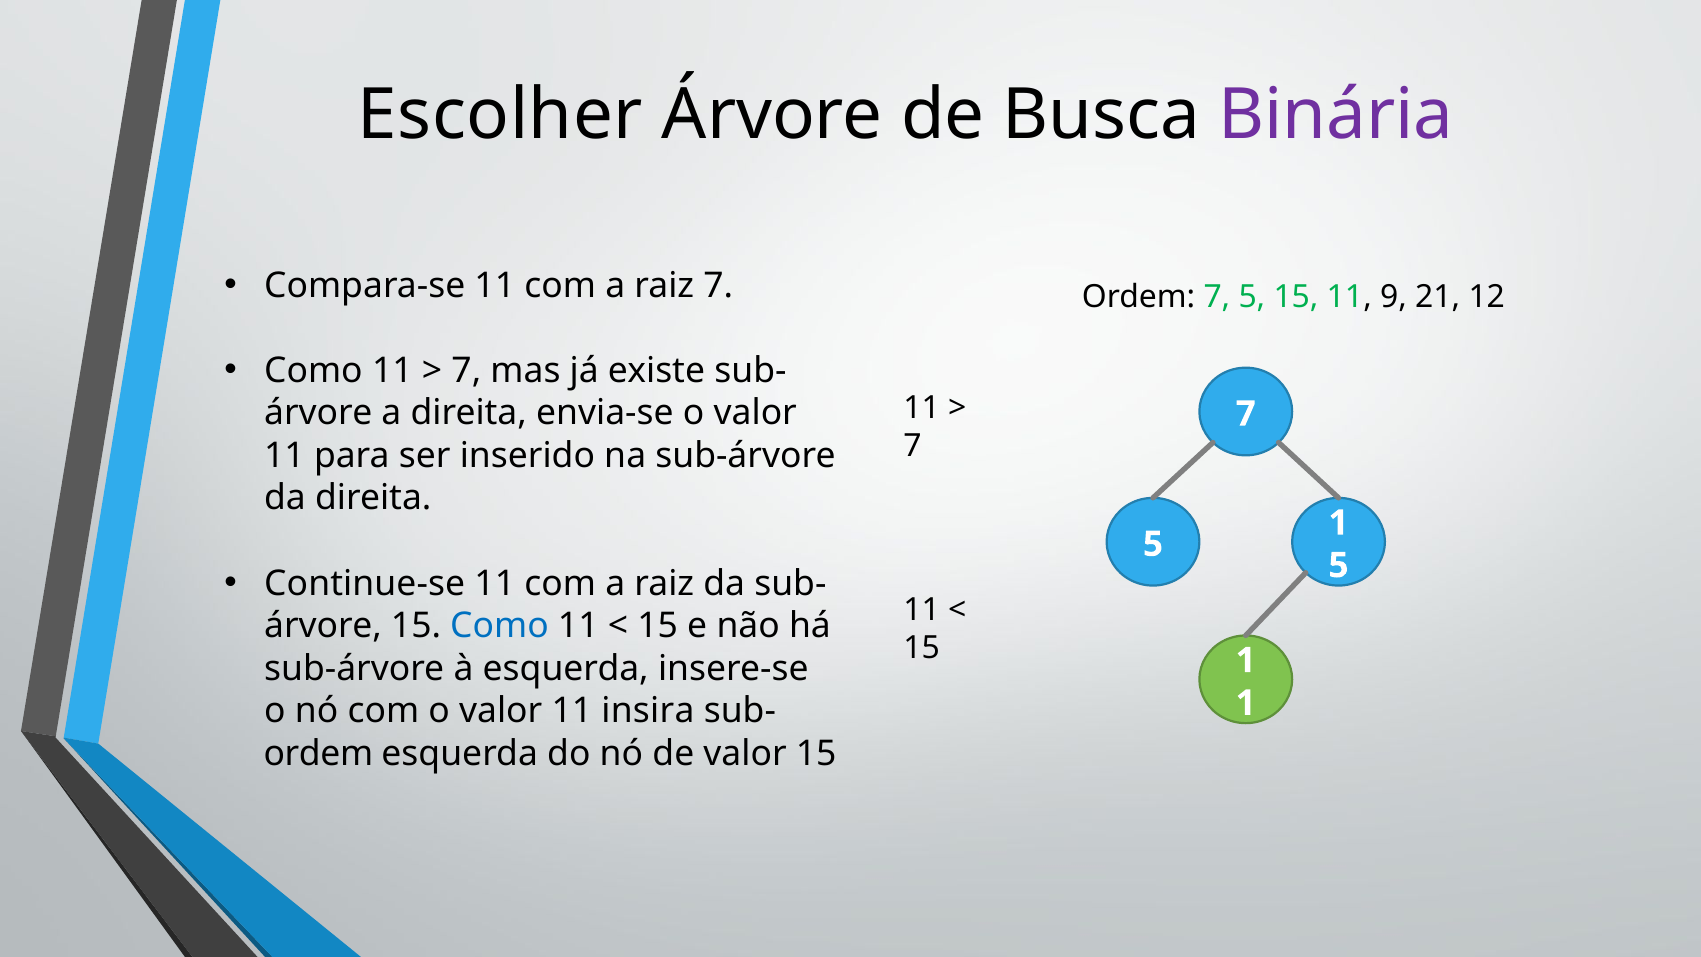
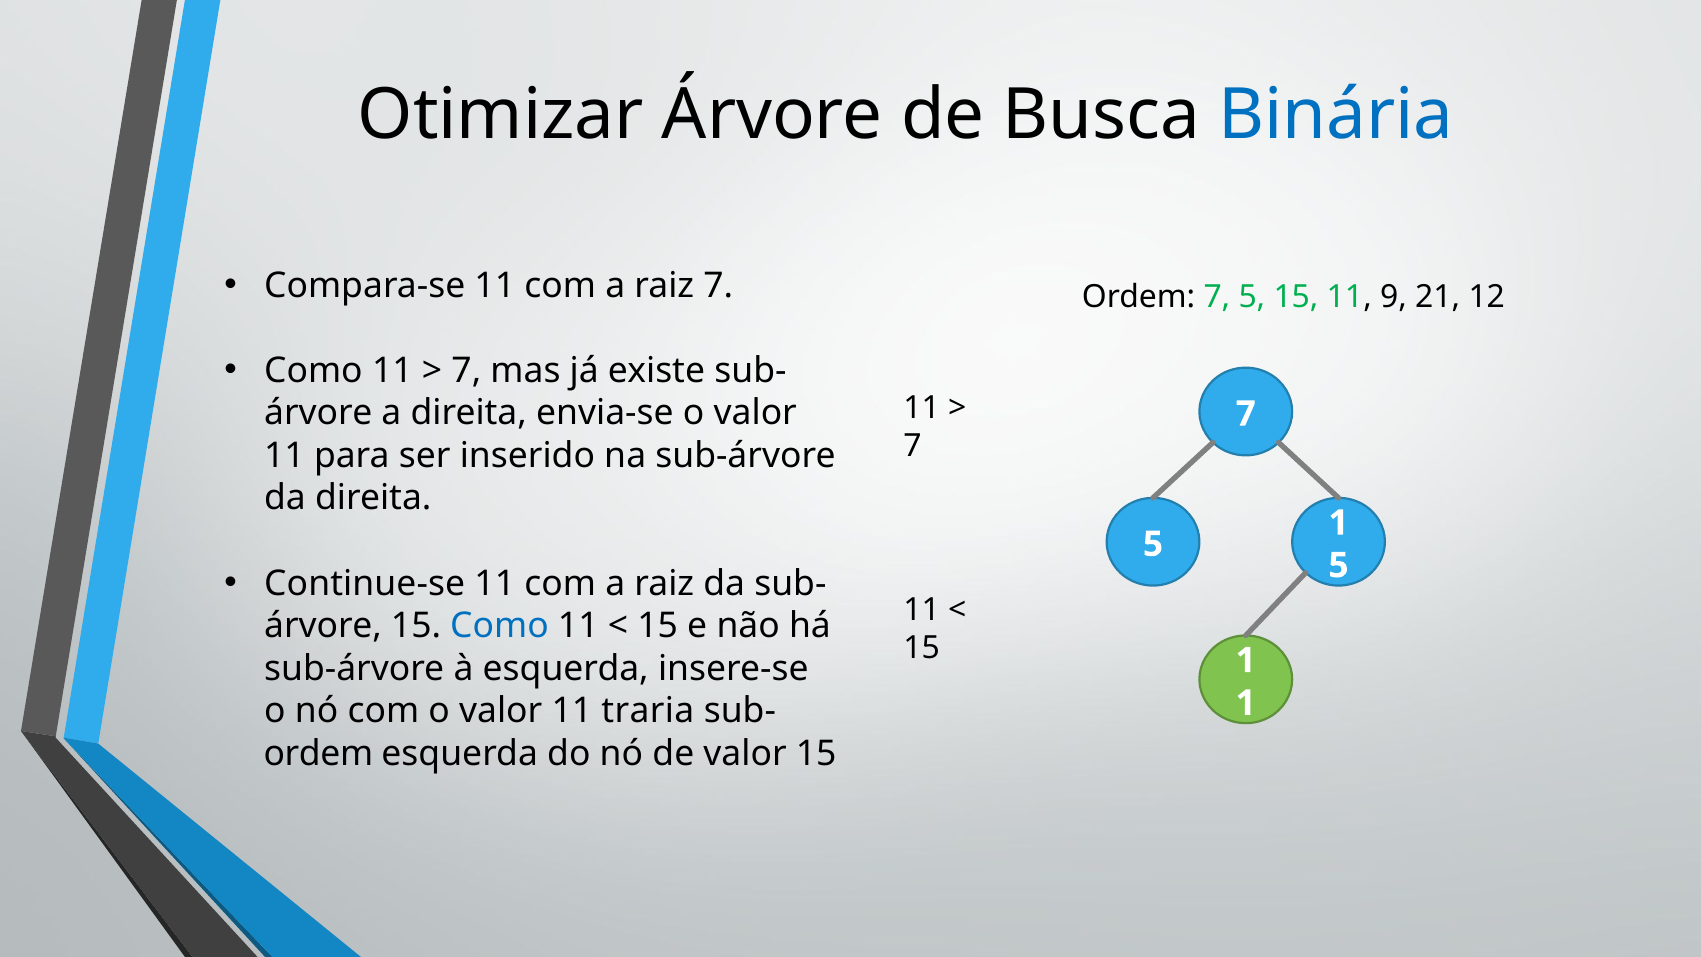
Escolher: Escolher -> Otimizar (501, 115)
Binária colour: purple -> blue (1336, 115)
insira: insira -> traria (648, 711)
